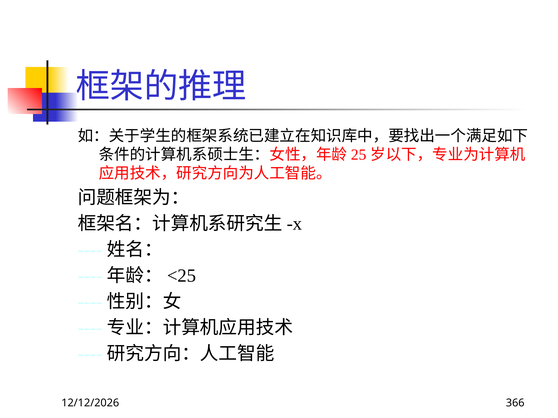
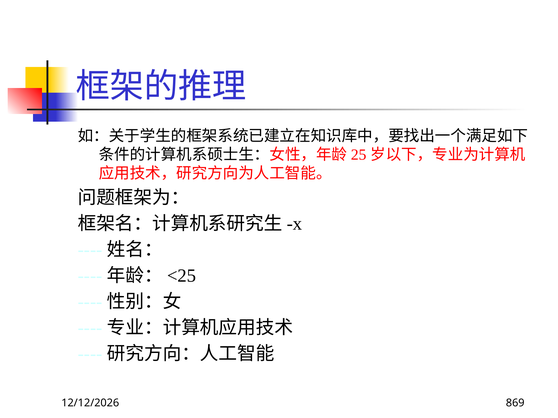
366: 366 -> 869 (515, 404)
